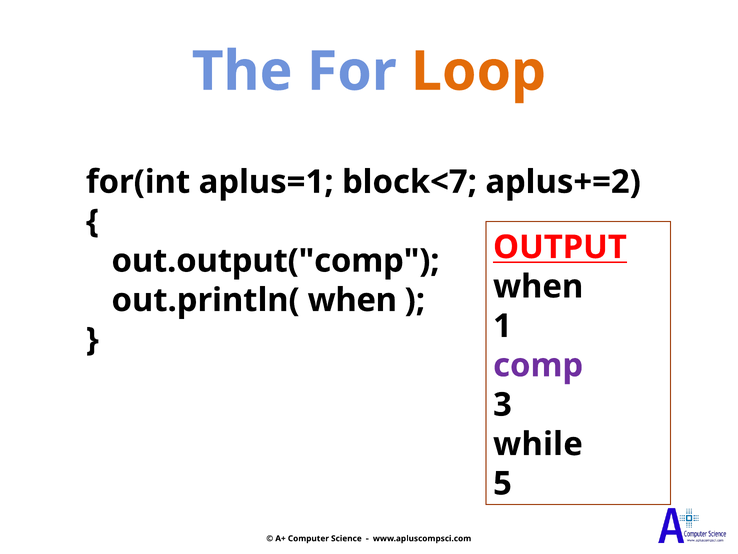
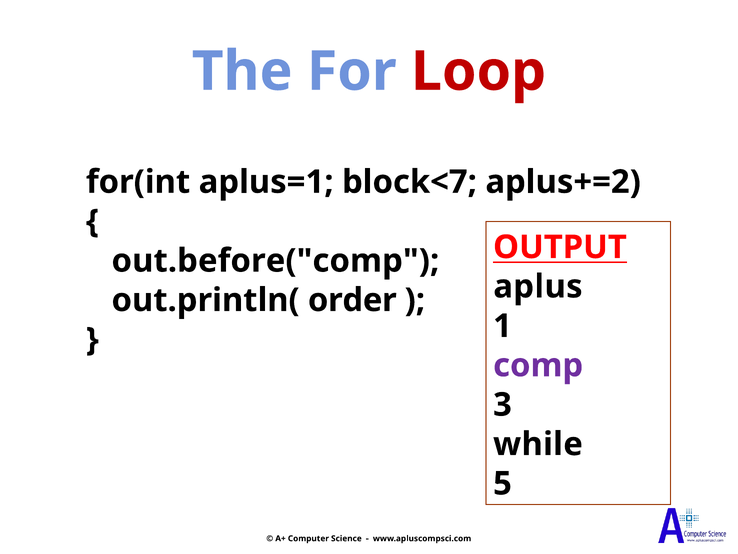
Loop colour: orange -> red (479, 71)
out.output("comp: out.output("comp -> out.before("comp (275, 261)
when: when -> aplus (538, 286)
out.println( when: when -> order (352, 300)
